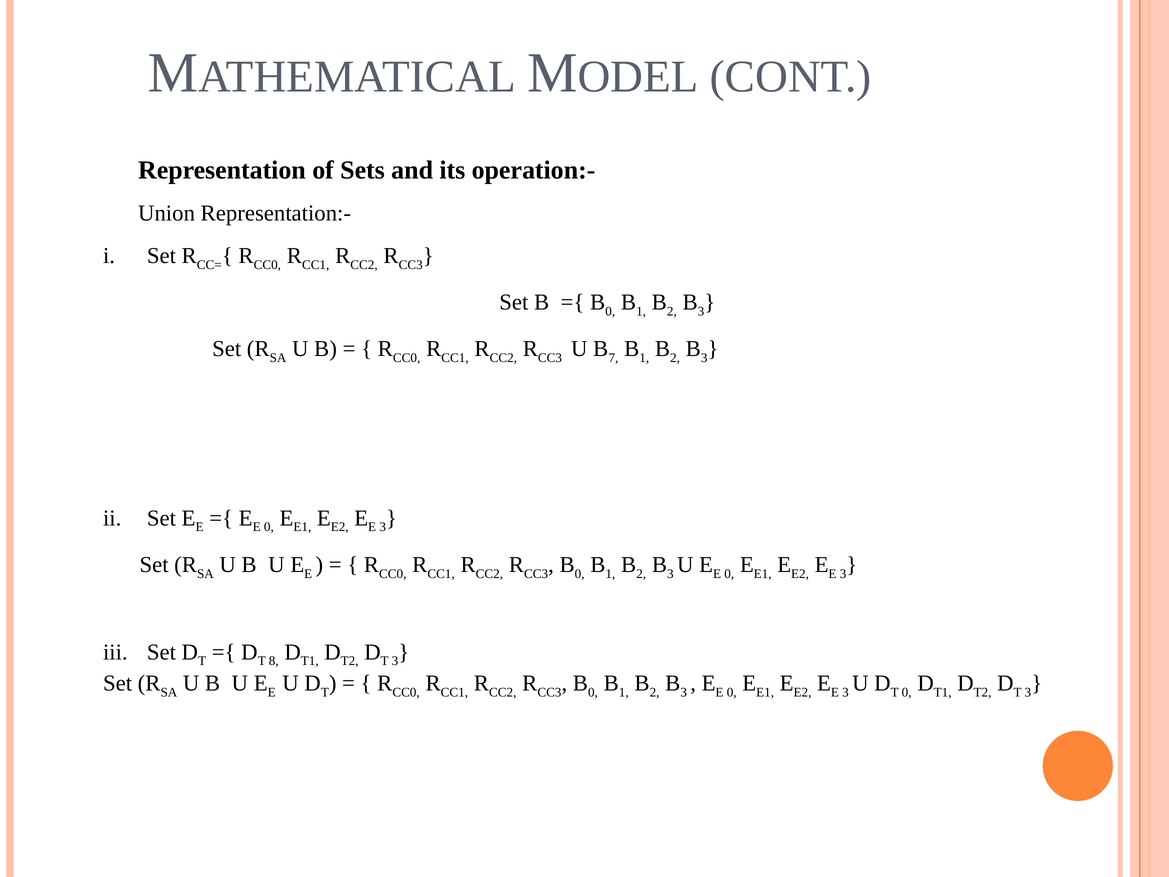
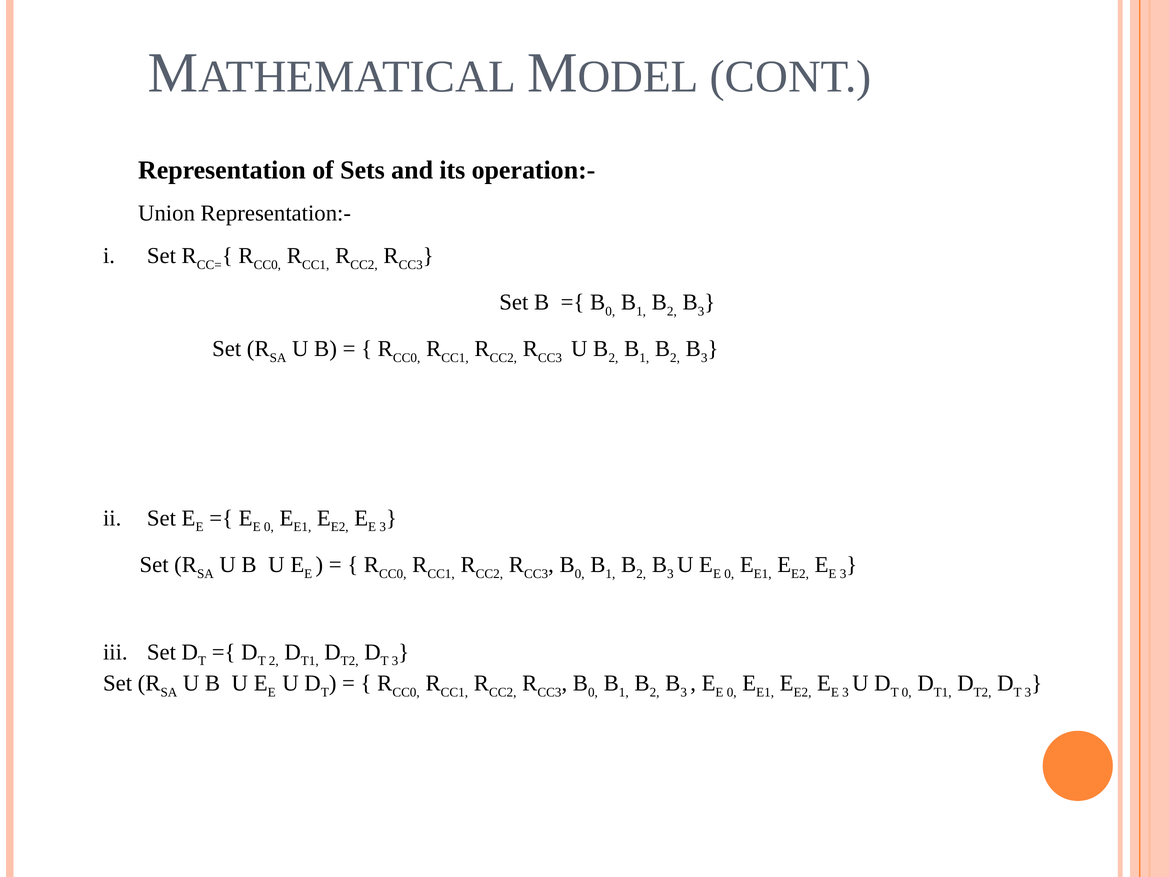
U B 7: 7 -> 2 (613, 358)
8: 8 -> 2 (274, 661)
